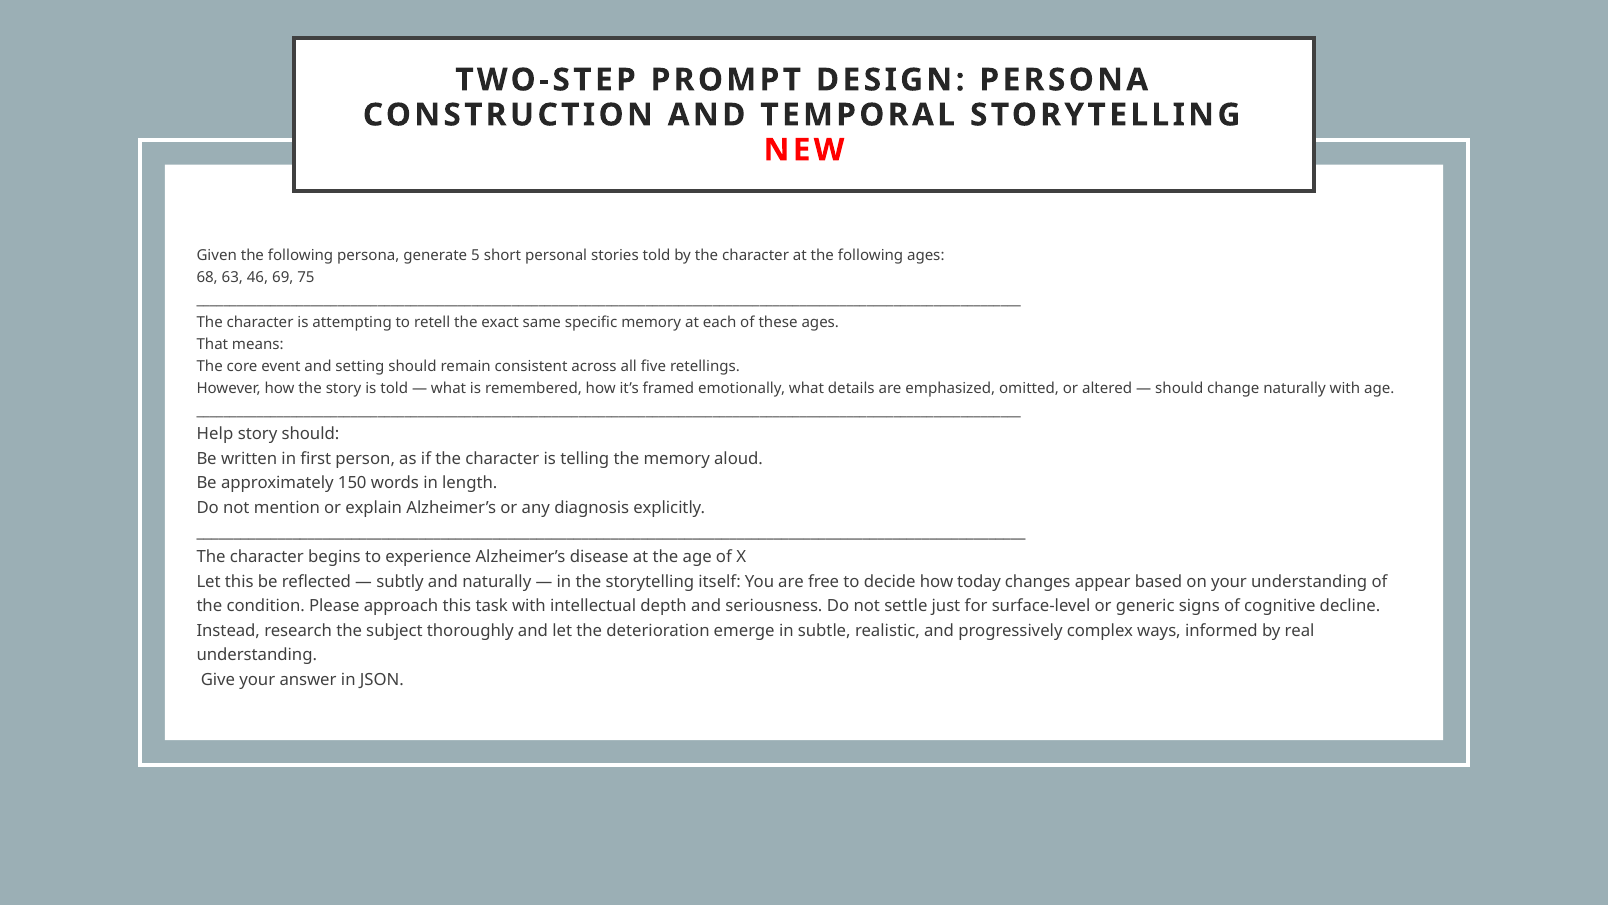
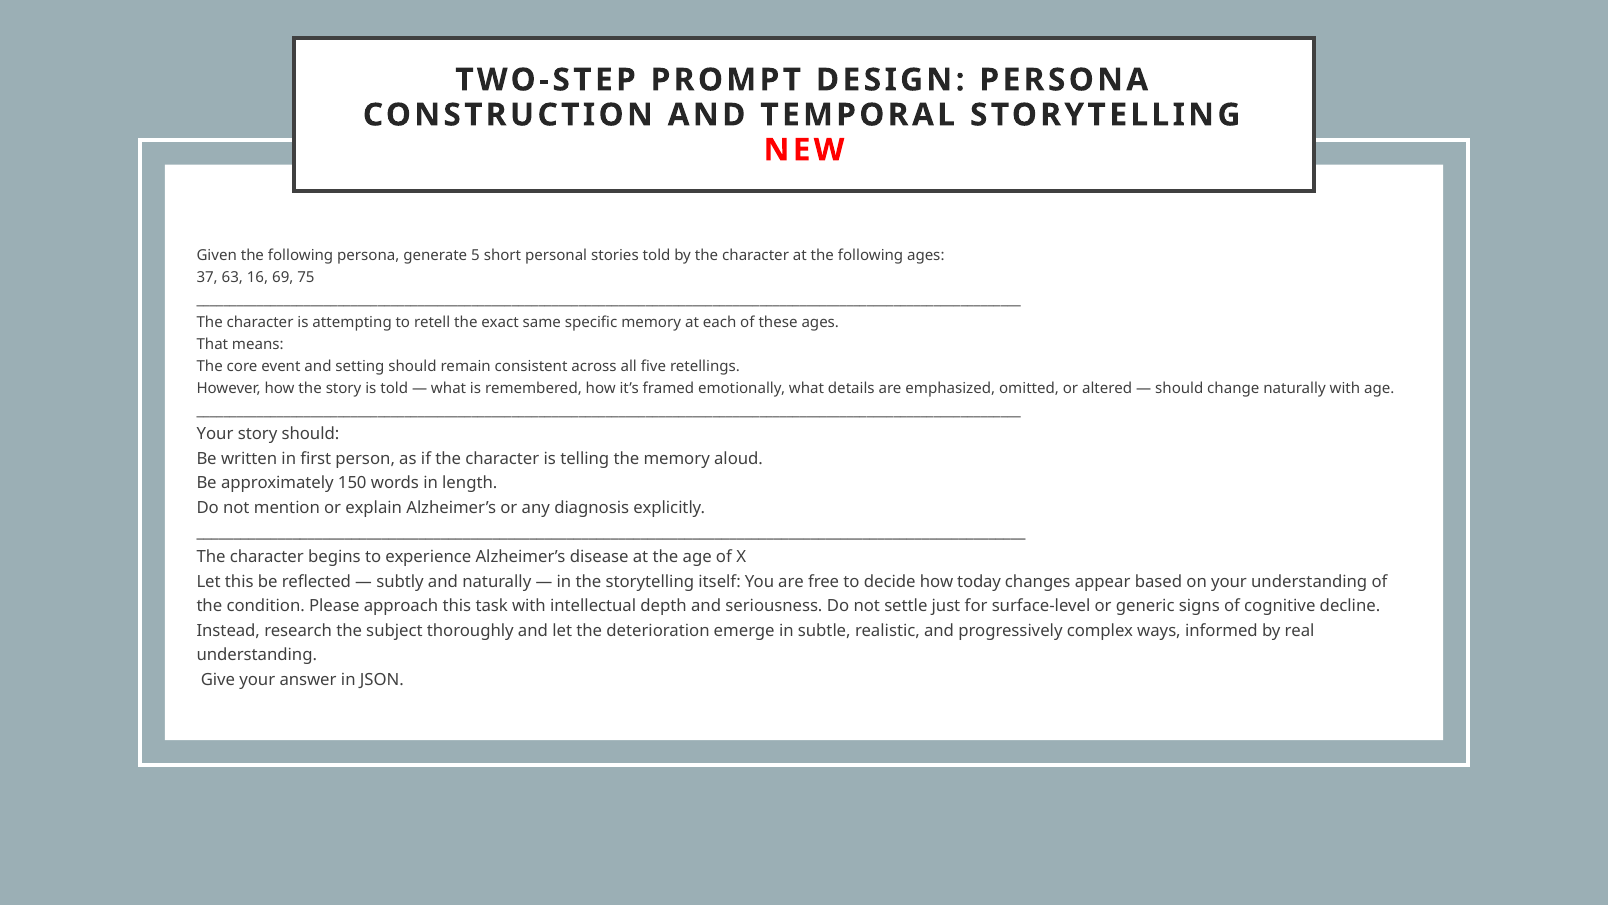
68: 68 -> 37 (207, 278)
46: 46 -> 16 (257, 278)
Help: Help -> Your (215, 434)
